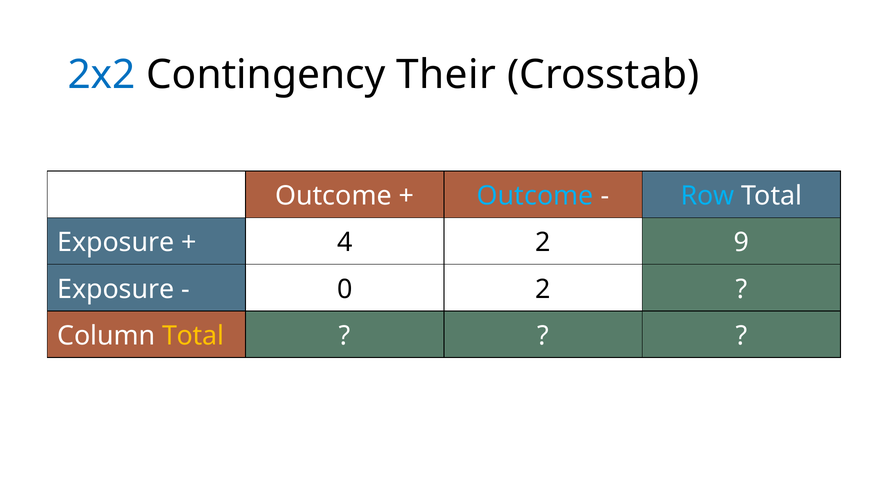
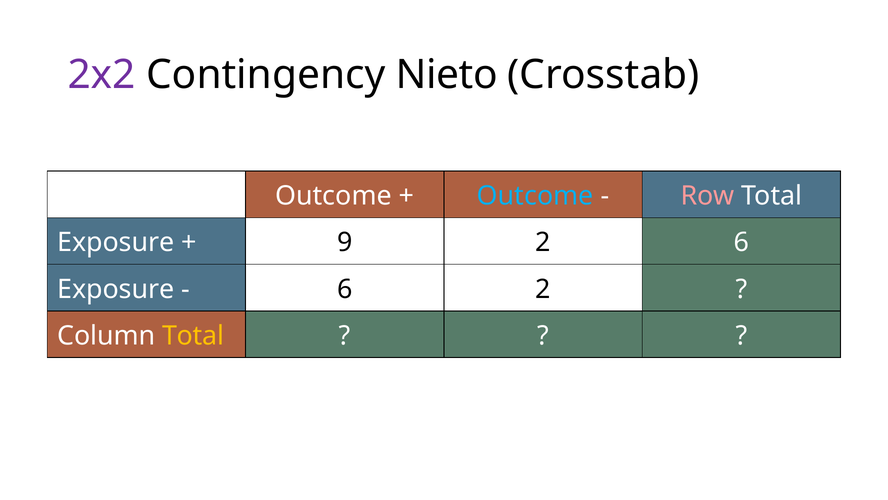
2x2 colour: blue -> purple (102, 75)
Their: Their -> Nieto (447, 75)
Row colour: light blue -> pink (708, 196)
4: 4 -> 9 (345, 242)
2 9: 9 -> 6 (741, 242)
0: 0 -> 6 (345, 289)
